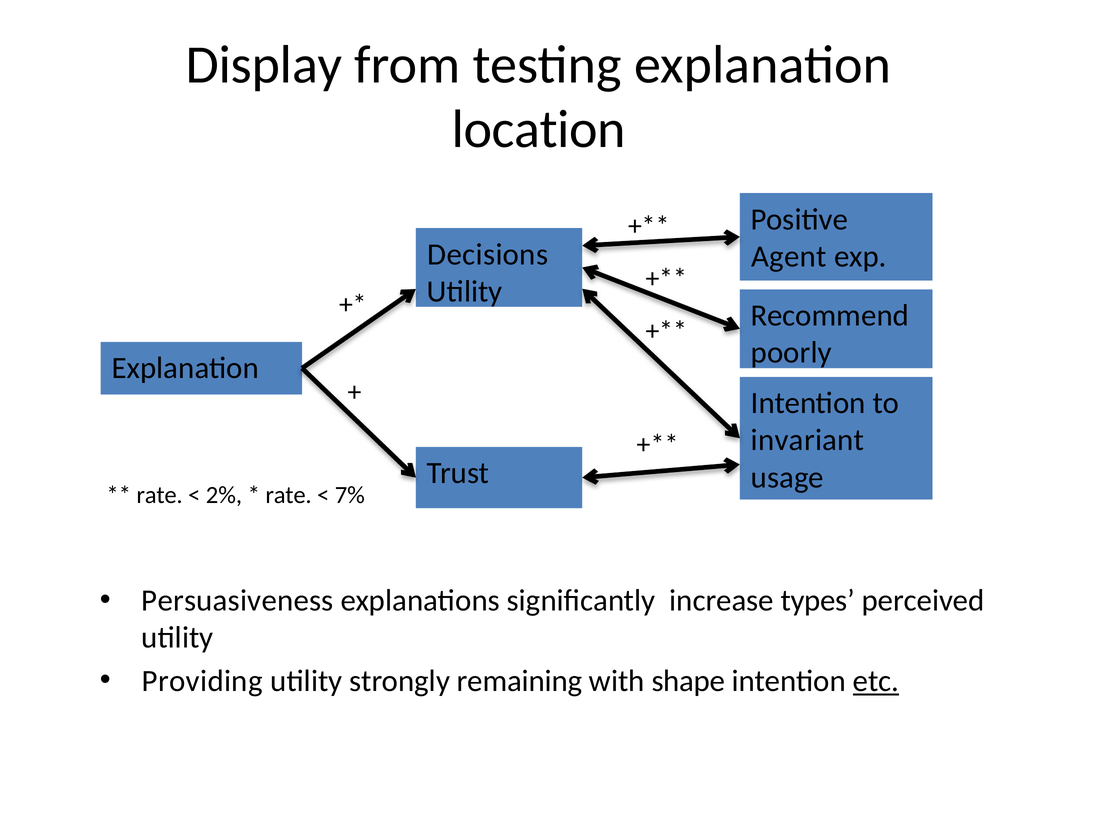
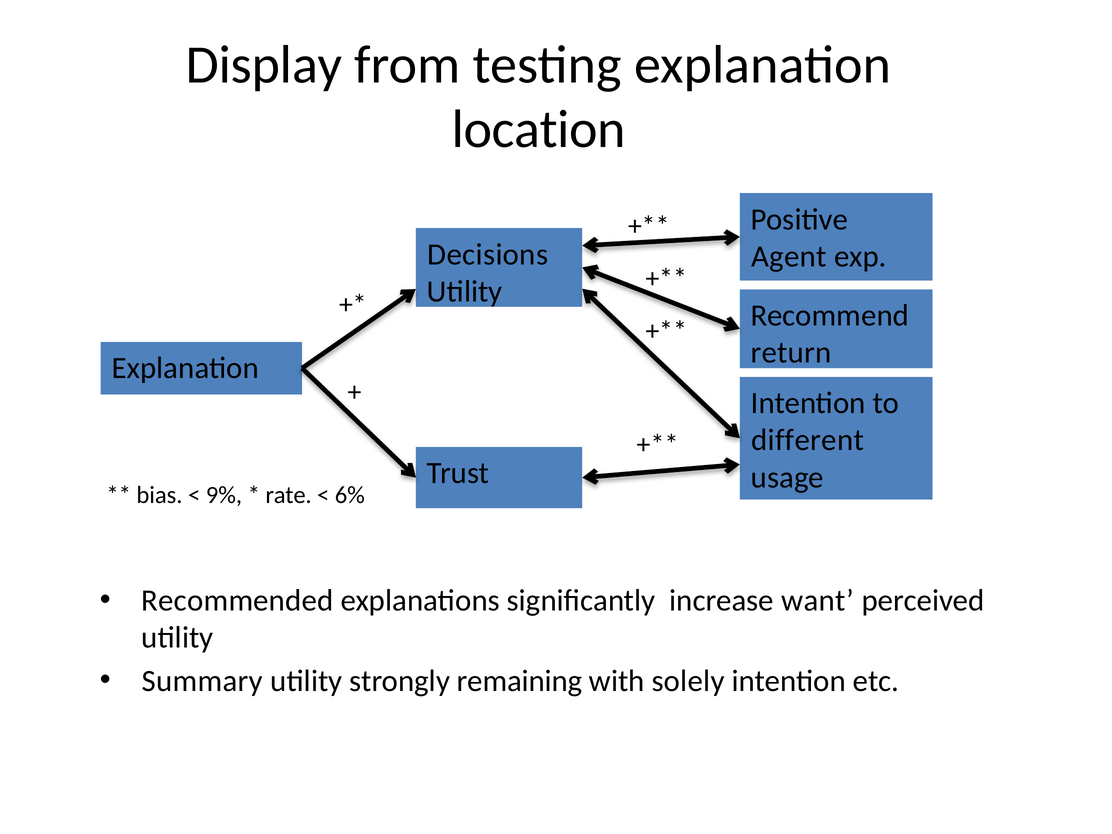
poorly: poorly -> return (791, 353)
invariant: invariant -> different (808, 440)
rate: rate -> bias (160, 495)
2%: 2% -> 9% (224, 495)
7%: 7% -> 6% (350, 495)
Persuasiveness: Persuasiveness -> Recommended (238, 601)
types: types -> want (818, 601)
Providing: Providing -> Summary (202, 681)
shape: shape -> solely (688, 681)
etc underline: present -> none (876, 681)
